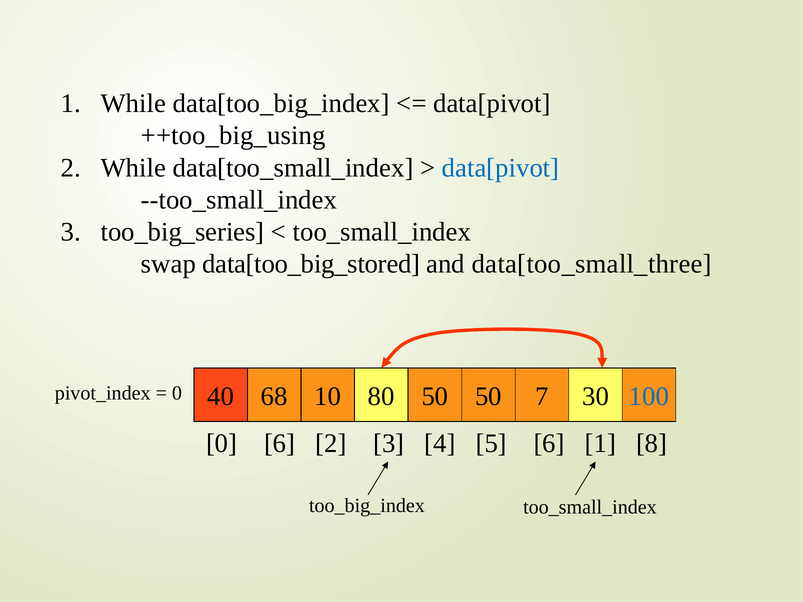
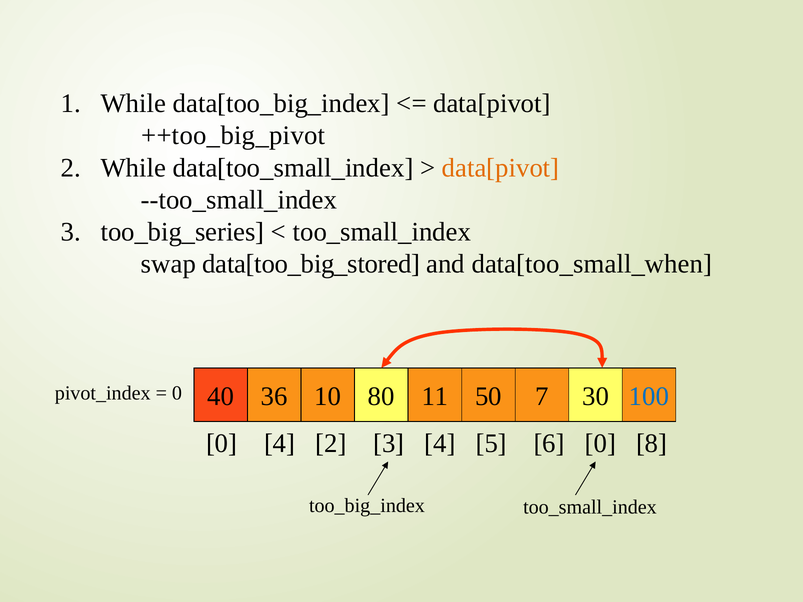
++too_big_using: ++too_big_using -> ++too_big_pivot (233, 136)
data[pivot colour: blue -> orange (501, 168)
data[too_small_three: data[too_small_three -> data[too_small_when (592, 264)
68: 68 -> 36 (274, 397)
80 50: 50 -> 11 (435, 397)
0 6: 6 -> 4 (280, 443)
6 1: 1 -> 0 (600, 443)
